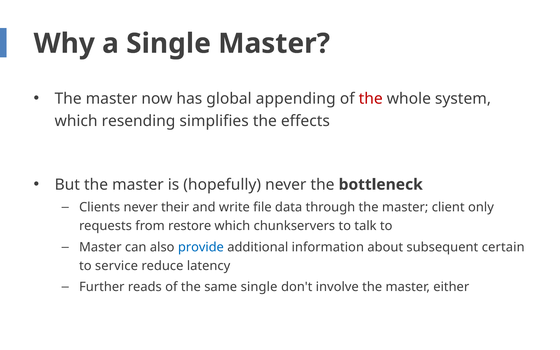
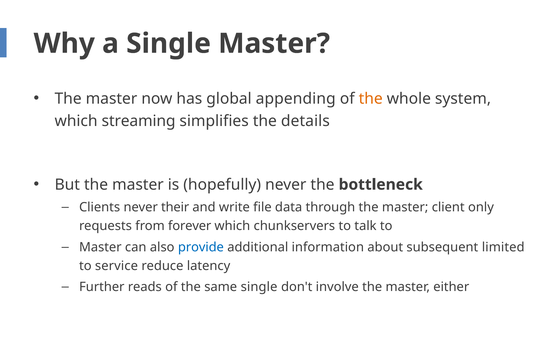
the colour: red -> orange (371, 99)
resending: resending -> streaming (139, 121)
effects: effects -> details (305, 121)
restore: restore -> forever (190, 226)
certain: certain -> limited (503, 247)
